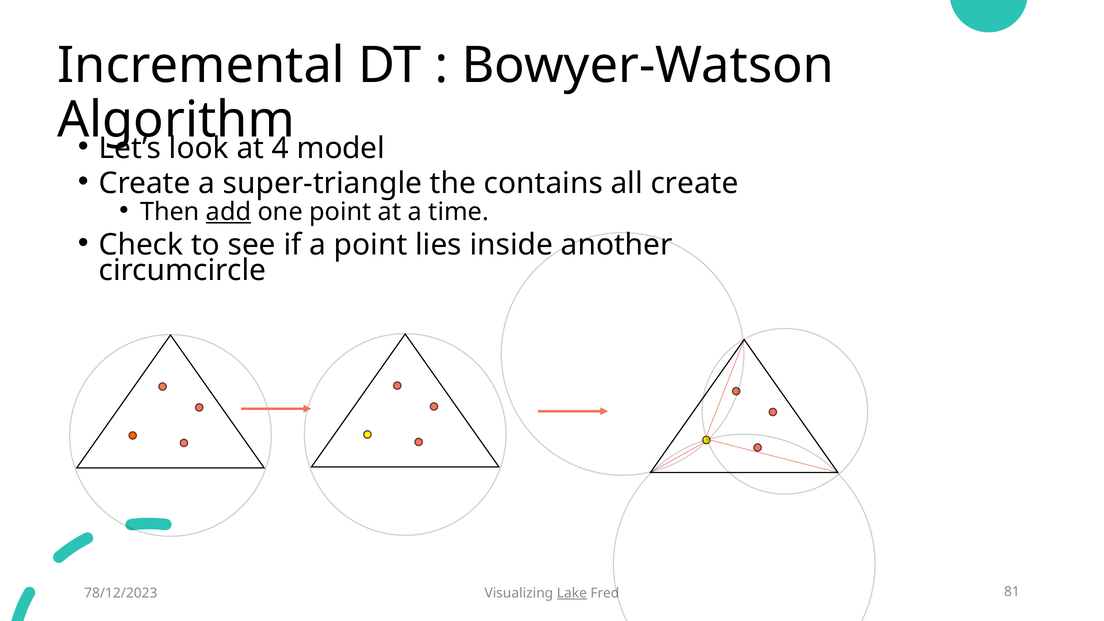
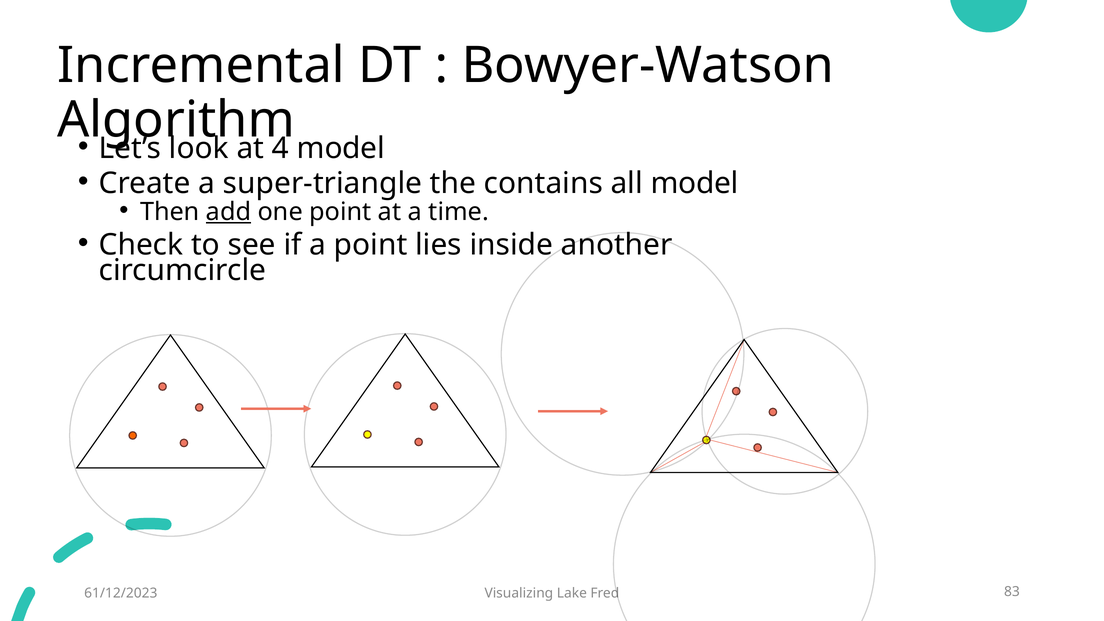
all create: create -> model (695, 183)
78/12/2023: 78/12/2023 -> 61/12/2023 (121, 593)
Lake underline: present -> none (572, 593)
81: 81 -> 83 (1012, 592)
